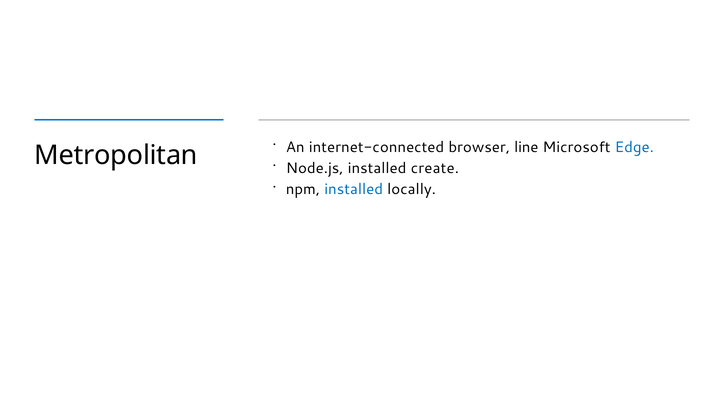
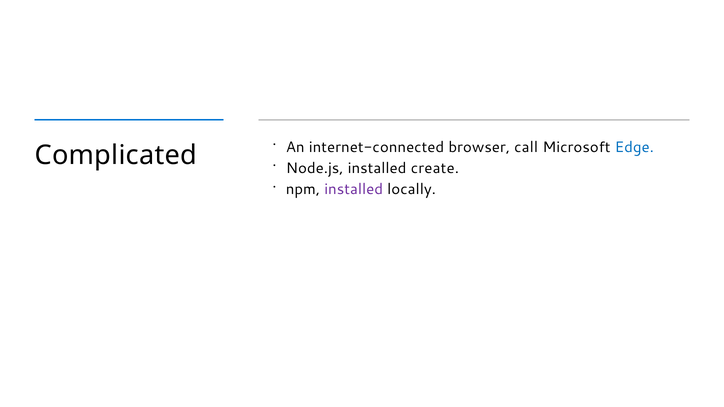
line: line -> call (526, 147)
Metropolitan: Metropolitan -> Complicated (116, 155)
installed colour: blue -> purple (354, 190)
